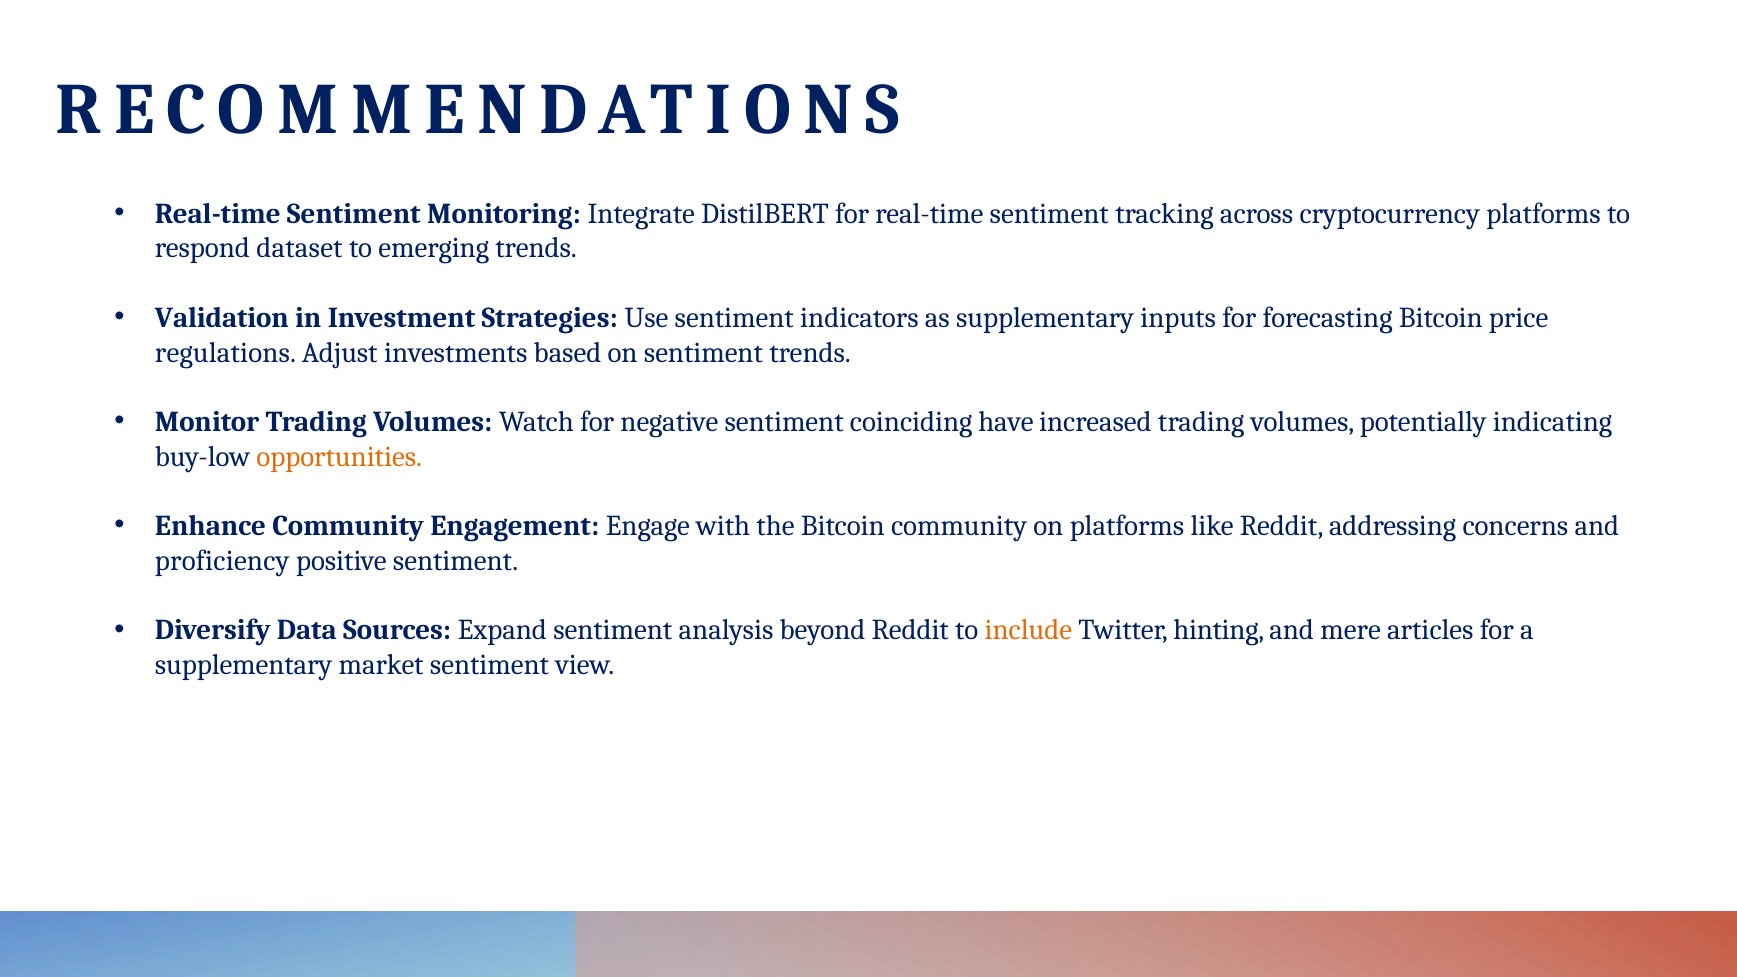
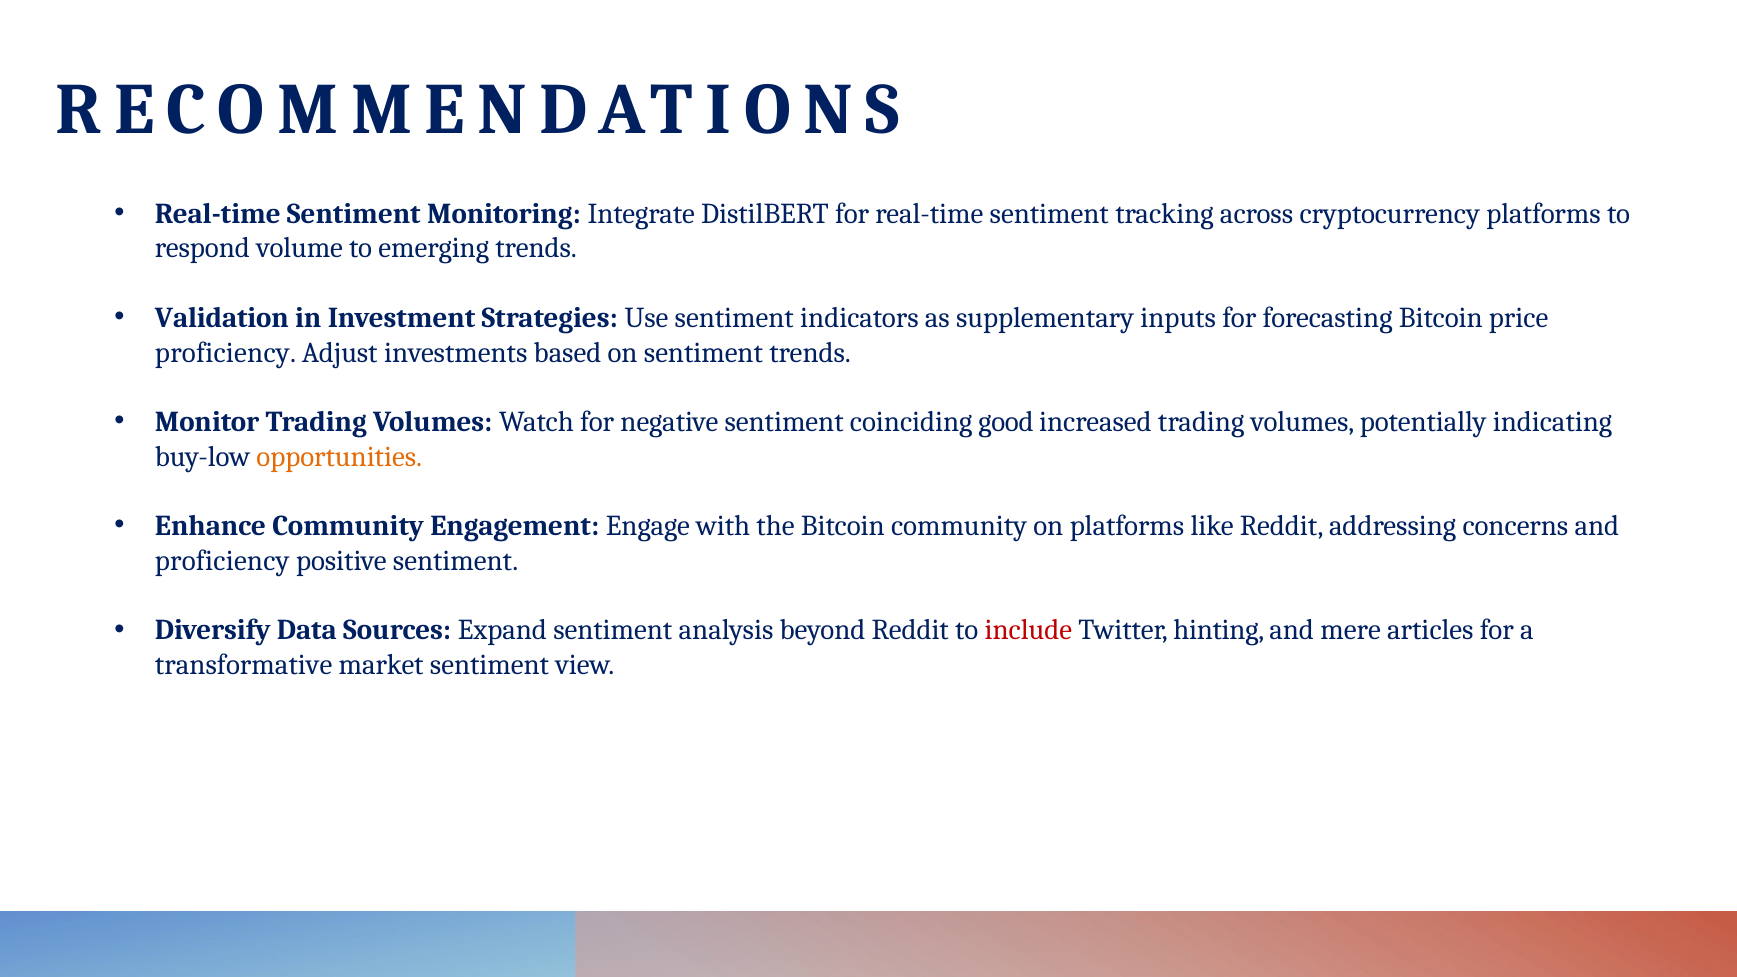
dataset: dataset -> volume (300, 248)
regulations: regulations -> proficiency (226, 353)
have: have -> good (1006, 422)
include colour: orange -> red (1028, 630)
supplementary: supplementary -> transformative (244, 665)
